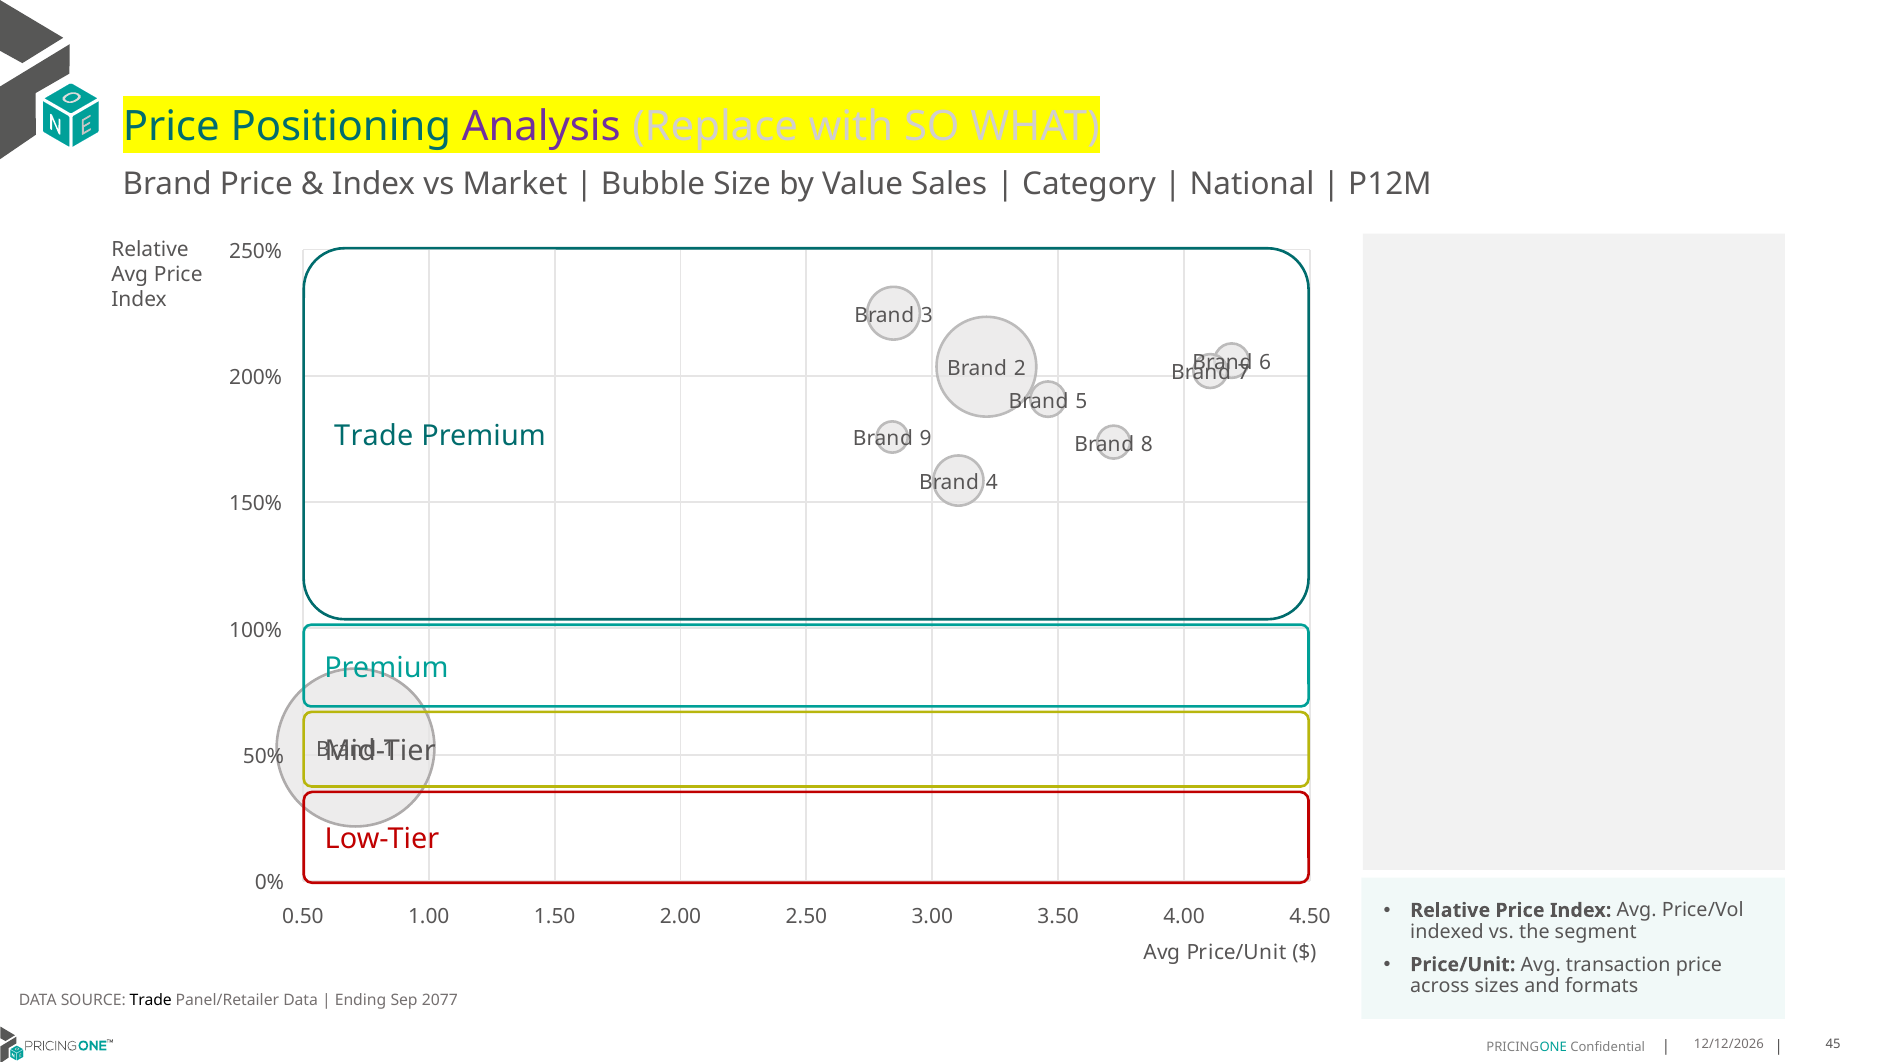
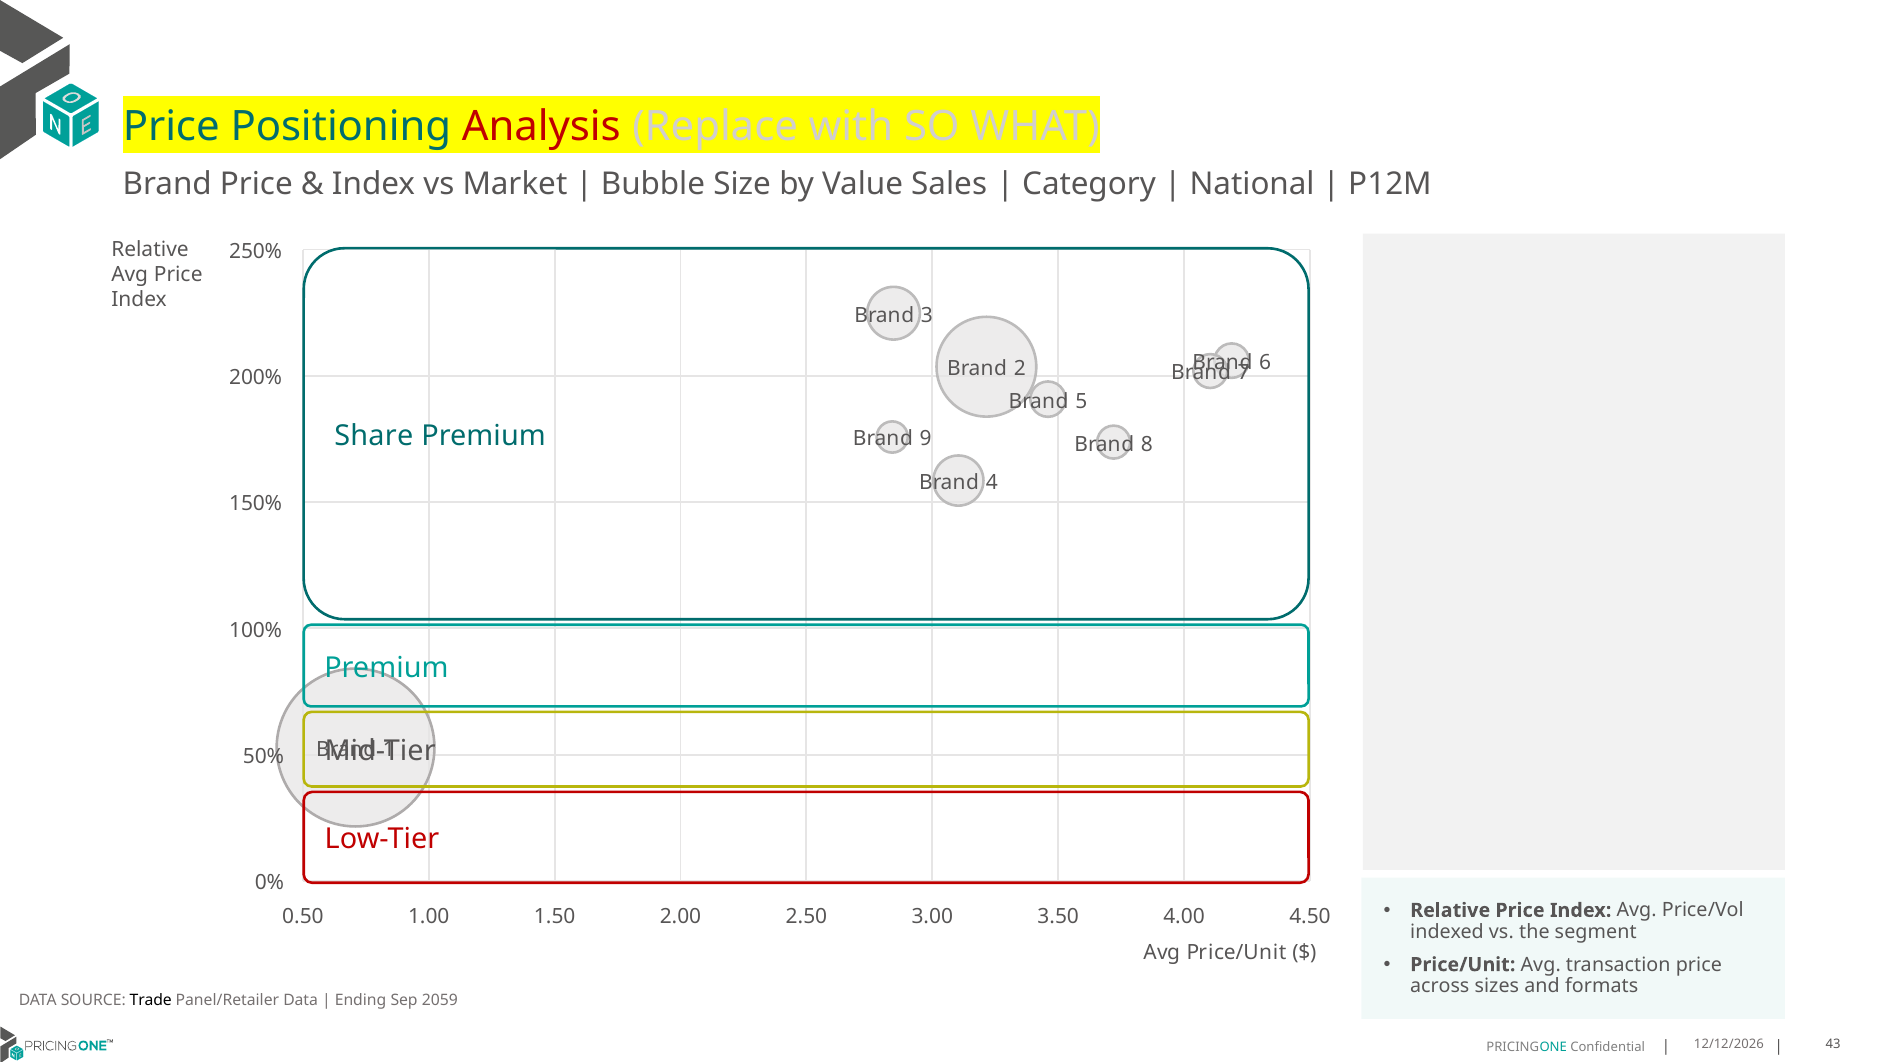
Analysis colour: purple -> red (541, 127)
Trade: Trade -> Share (374, 435)
2077: 2077 -> 2059 (440, 1000)
45: 45 -> 43 (1833, 1044)
